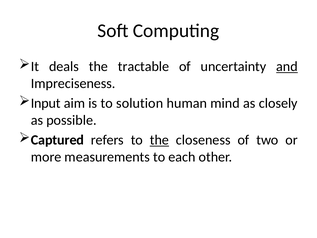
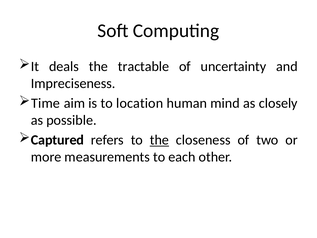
and underline: present -> none (287, 67)
Input: Input -> Time (46, 103)
solution: solution -> location (140, 103)
